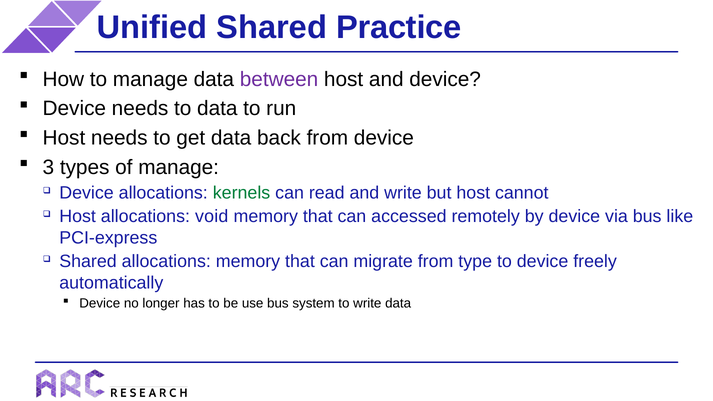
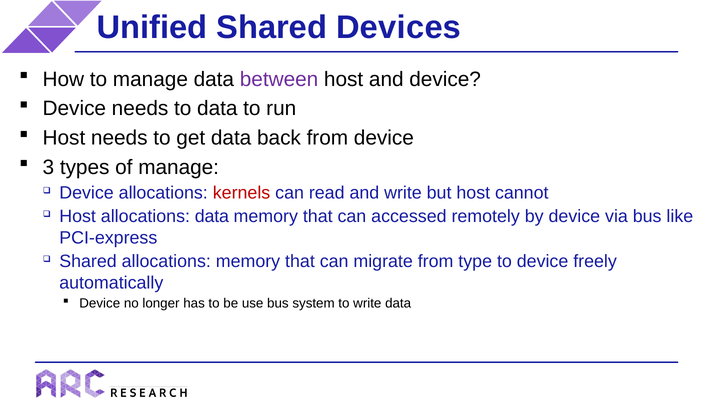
Practice: Practice -> Devices (399, 28)
kernels colour: green -> red (242, 193)
allocations void: void -> data (212, 216)
